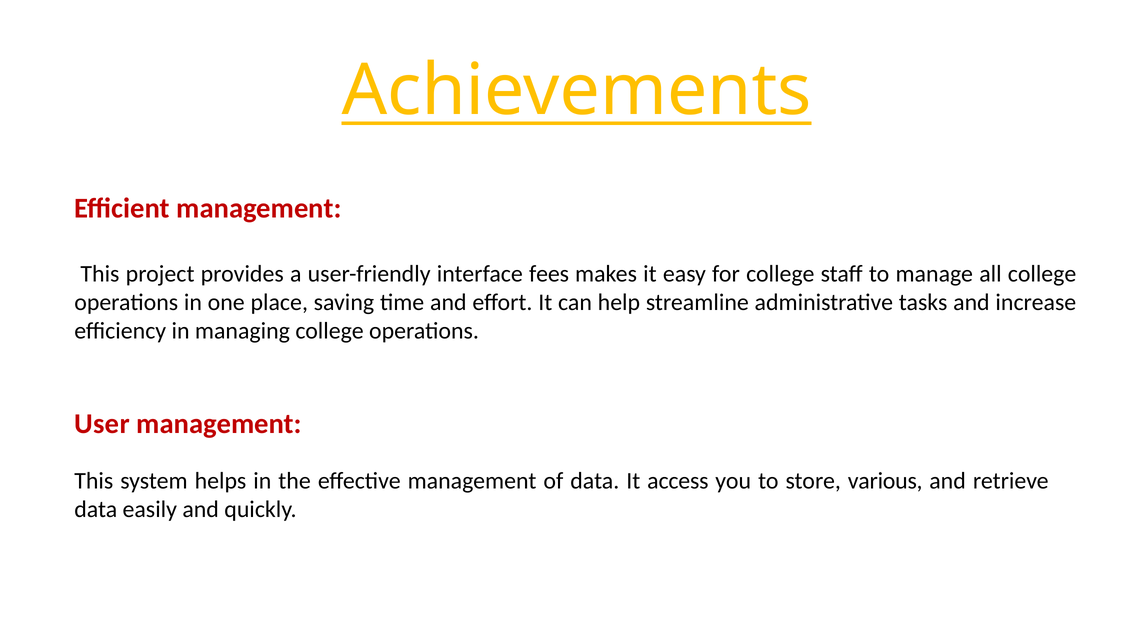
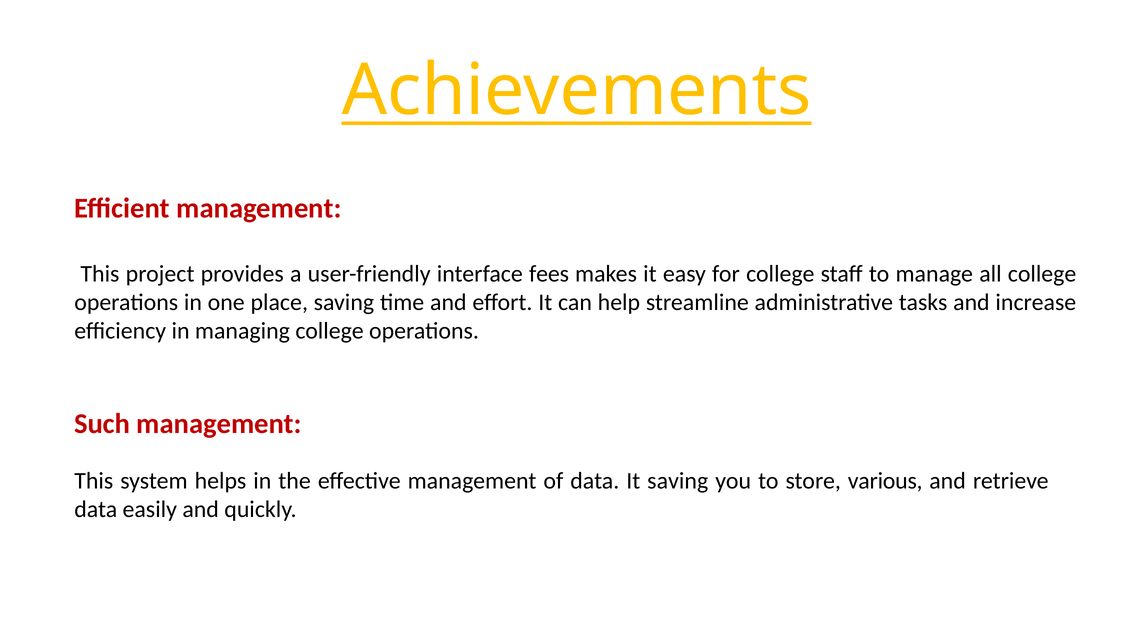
User: User -> Such (102, 424)
It access: access -> saving (678, 481)
